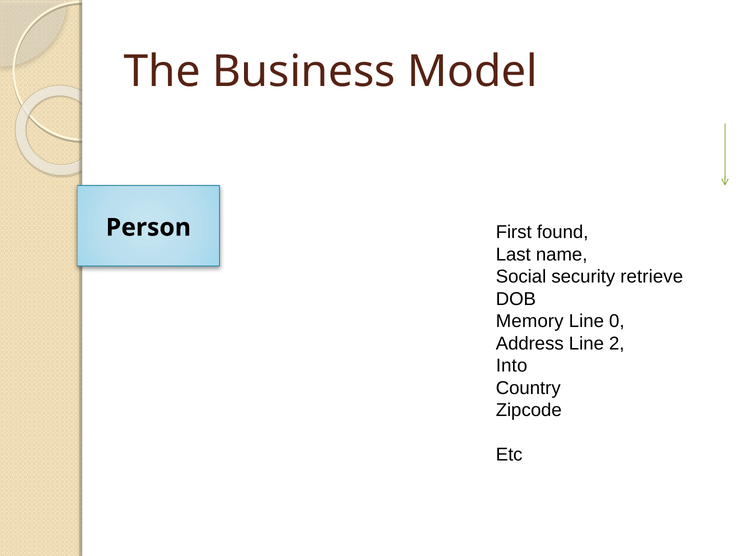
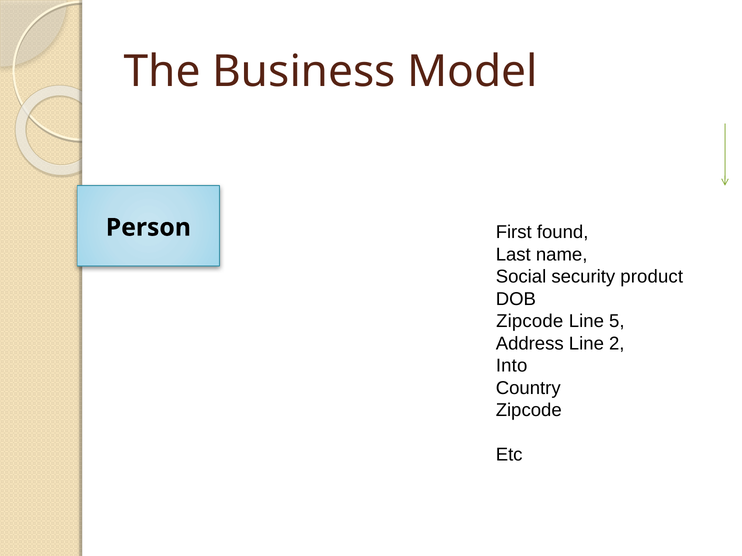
retrieve: retrieve -> product (652, 277)
Memory: Memory -> Zipcode (530, 321)
0: 0 -> 5 (617, 321)
